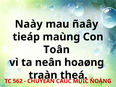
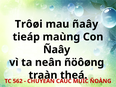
Naày: Naày -> Trôøi (29, 24)
Toân: Toân -> Ñaây (57, 50)
hoaøng: hoaøng -> ñöôøng (84, 62)
